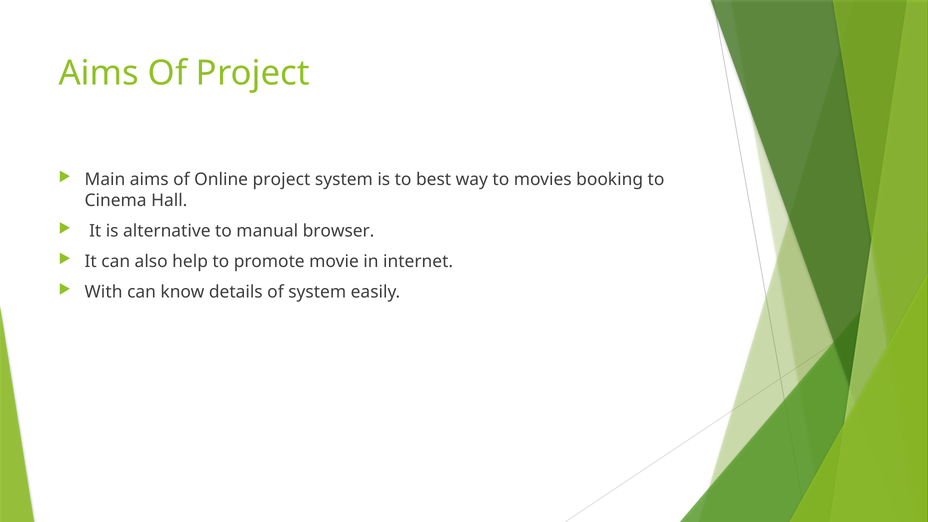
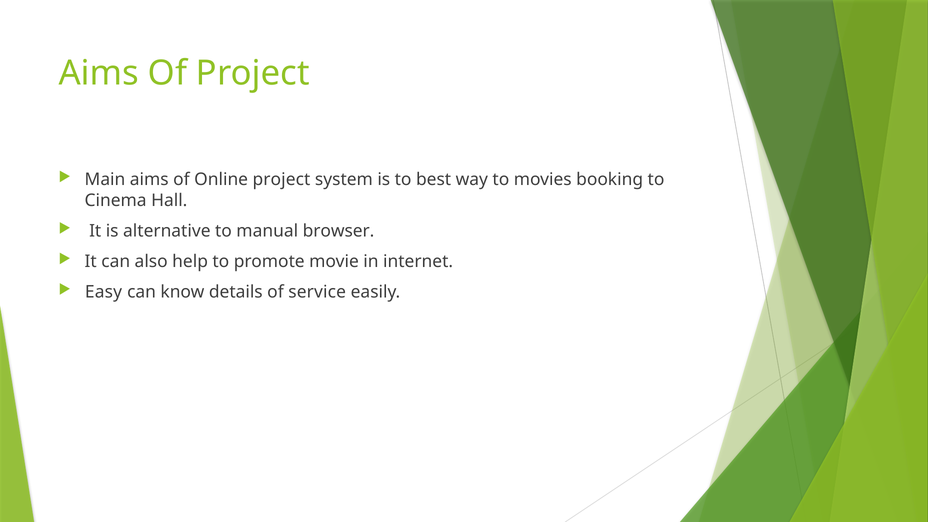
With: With -> Easy (104, 292)
of system: system -> service (317, 292)
